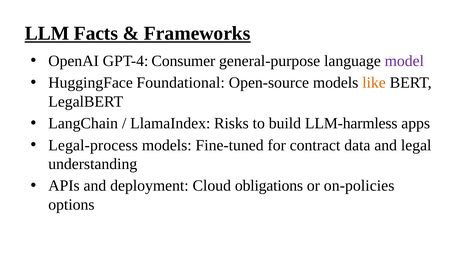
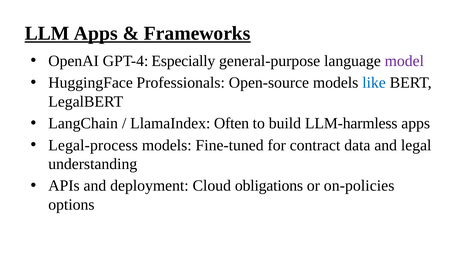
LLM Facts: Facts -> Apps (96, 33)
Consumer: Consumer -> Especially (183, 61)
Foundational: Foundational -> Professionals (181, 83)
like colour: orange -> blue (374, 83)
Risks: Risks -> Often (231, 123)
